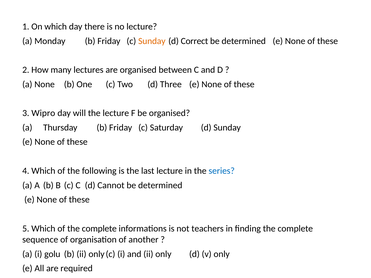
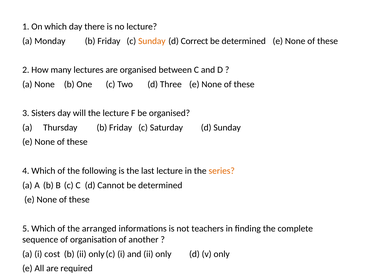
Wipro: Wipro -> Sisters (43, 113)
series colour: blue -> orange (222, 171)
of the complete: complete -> arranged (99, 229)
golu: golu -> cost (52, 254)
